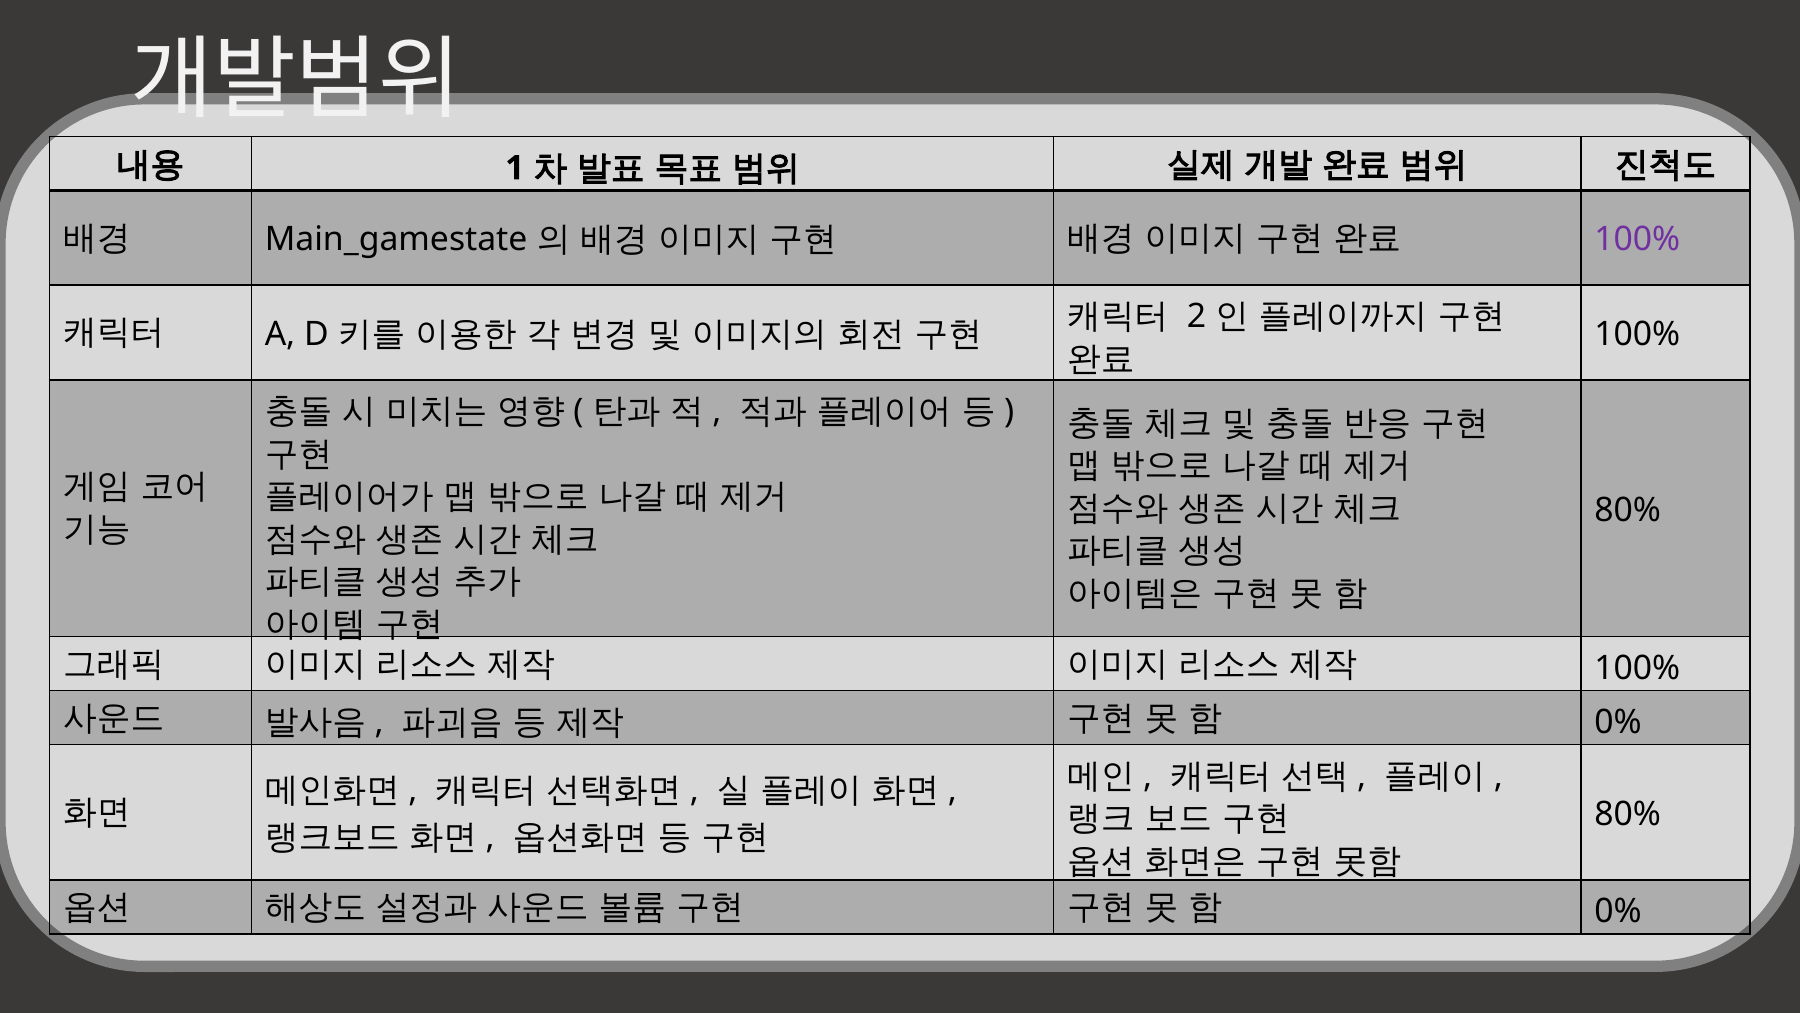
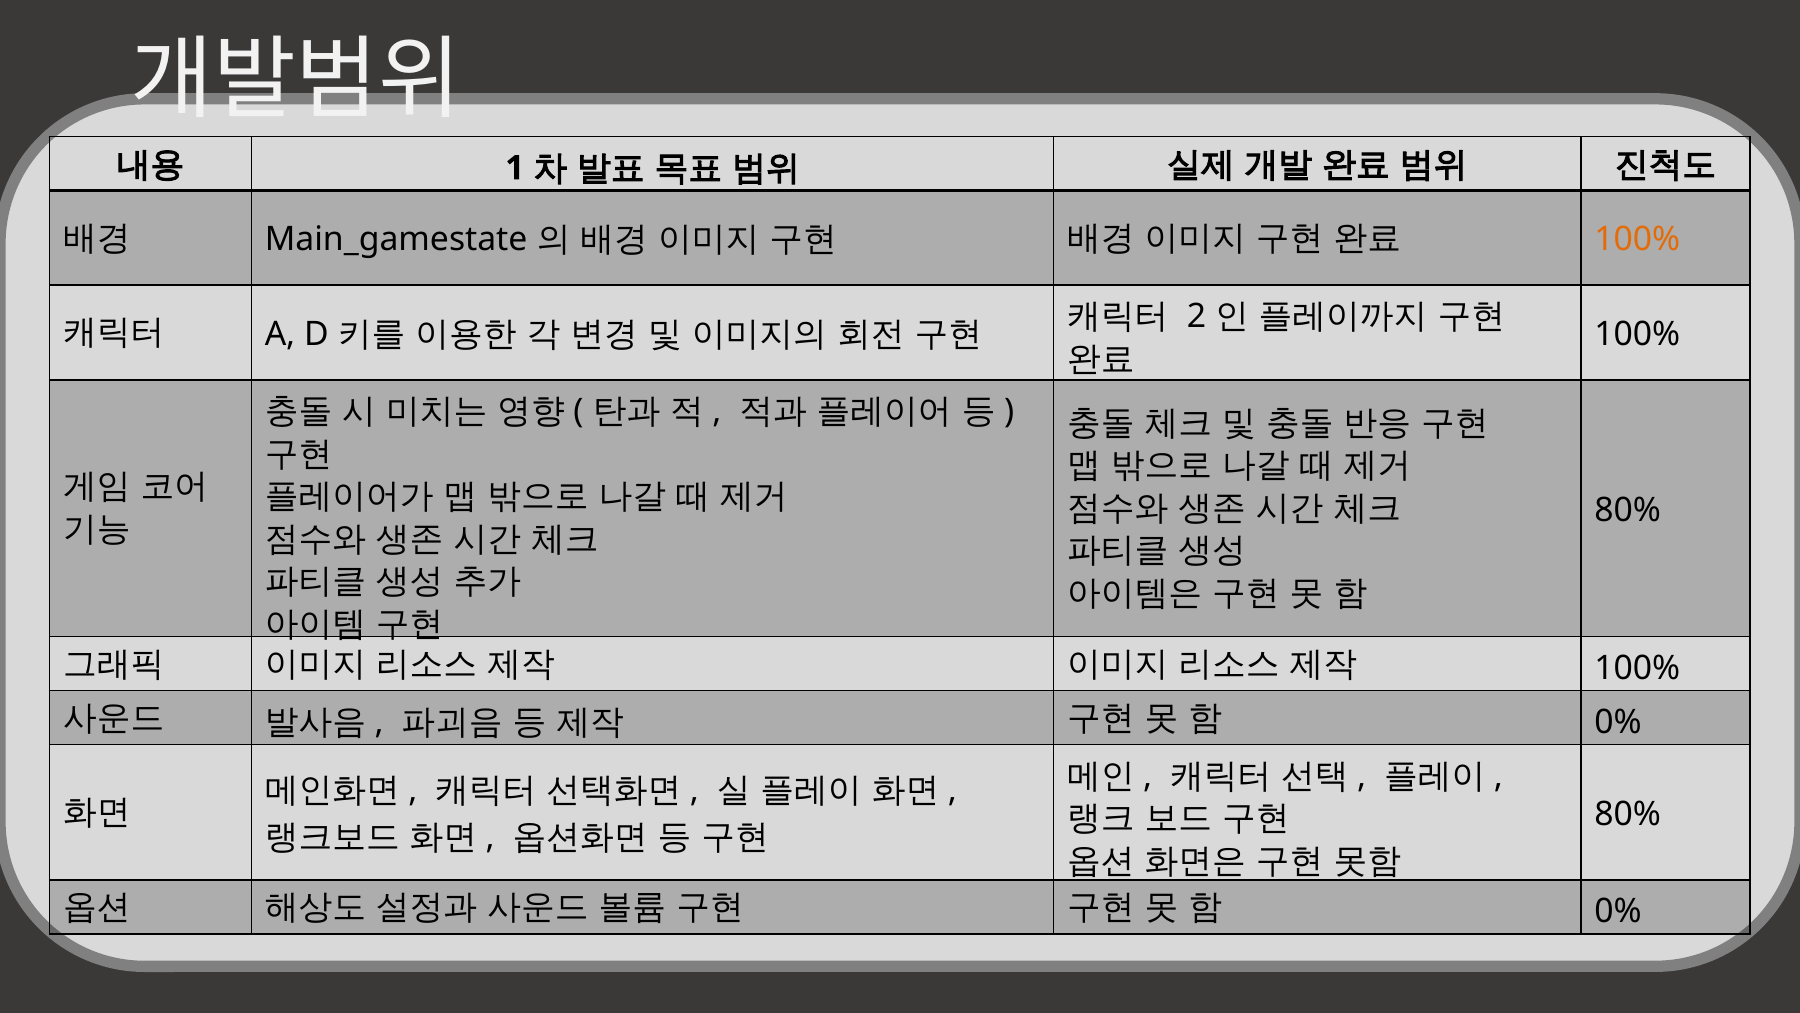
100% colour: purple -> orange (1637, 240)
